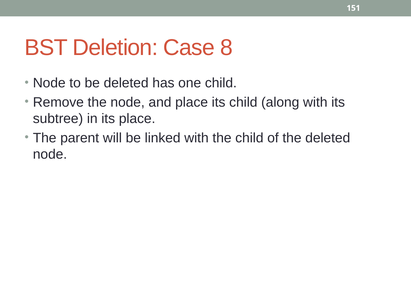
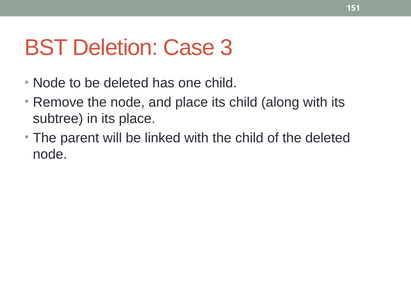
8: 8 -> 3 (226, 48)
